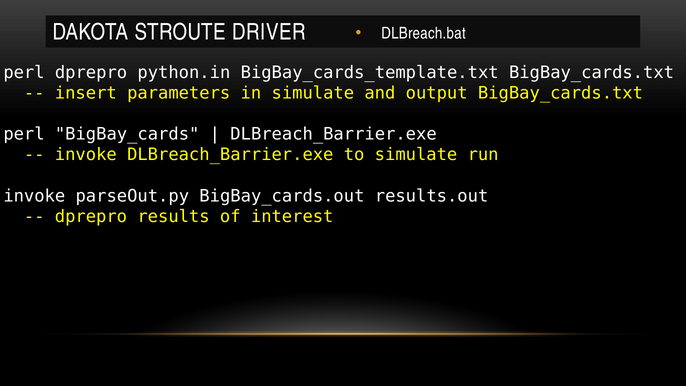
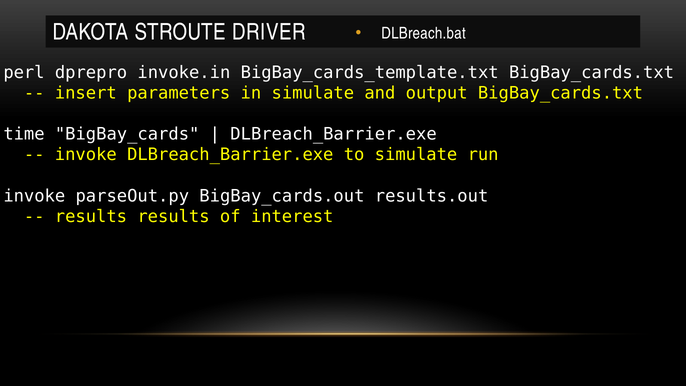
python.in: python.in -> invoke.in (184, 72)
perl: perl -> time (24, 134)
dprepro: dprepro -> results (91, 216)
